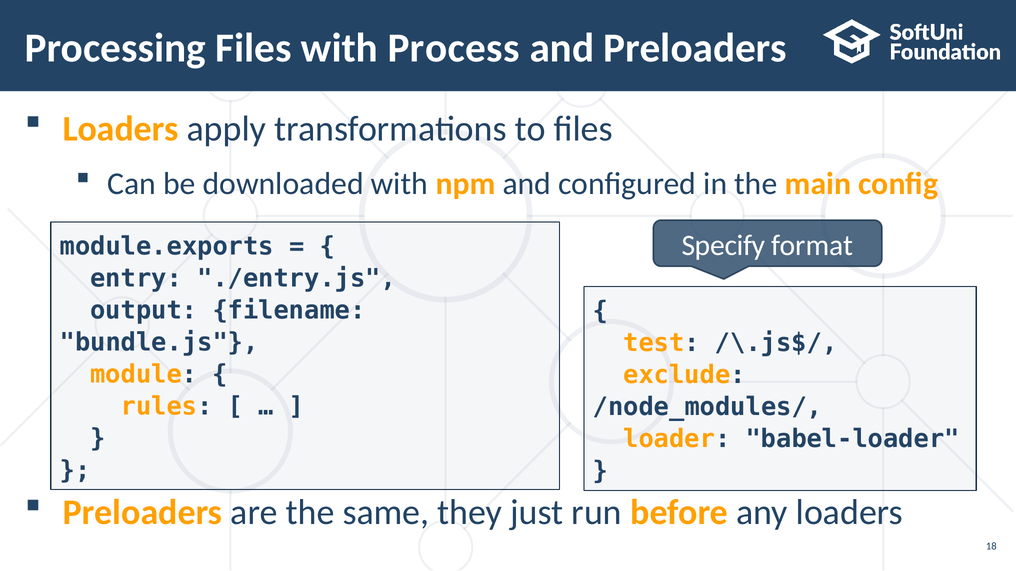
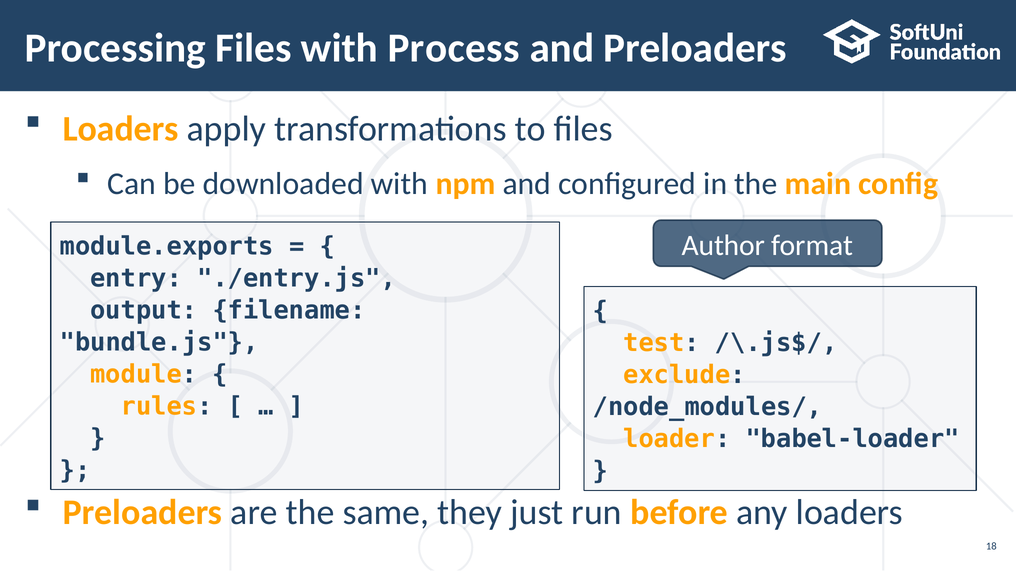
Specify: Specify -> Author (723, 245)
